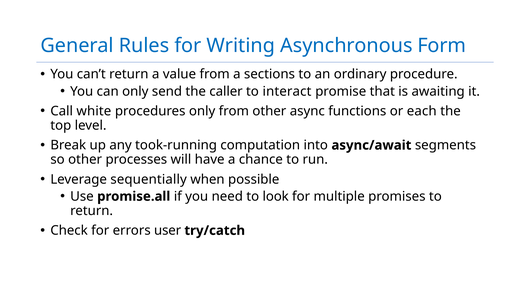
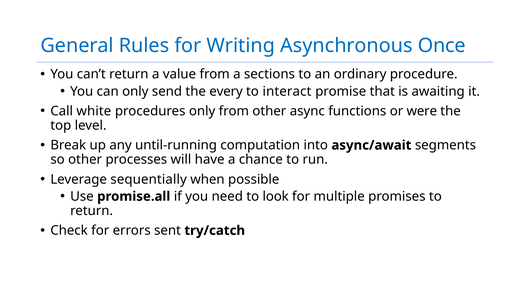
Form: Form -> Once (442, 46)
caller: caller -> every (226, 91)
each: each -> were (422, 111)
took-running: took-running -> until-running (176, 145)
user: user -> sent (168, 231)
